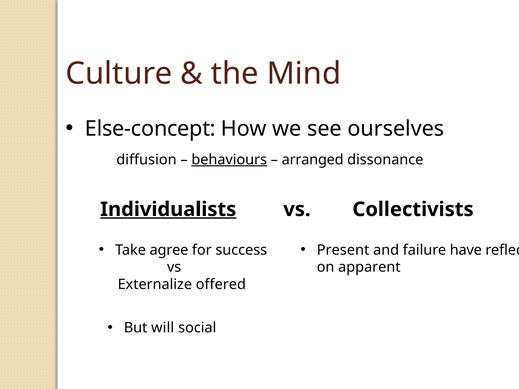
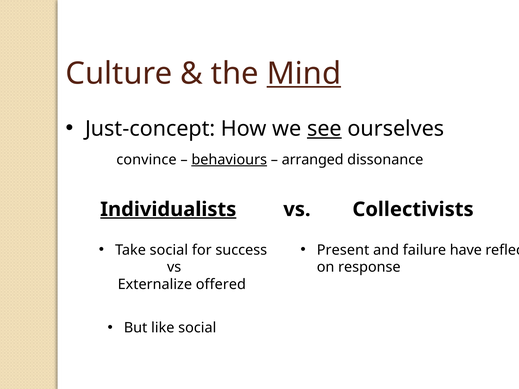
Mind underline: none -> present (304, 74)
Else-concept: Else-concept -> Just-concept (150, 129)
see underline: none -> present (324, 129)
diffusion: diffusion -> convince (146, 160)
Take agree: agree -> social (169, 250)
apparent: apparent -> response (369, 267)
will: will -> like (163, 328)
